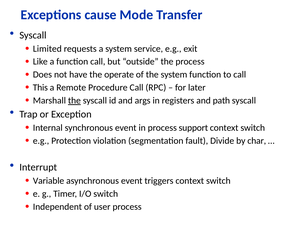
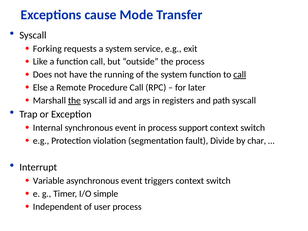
Limited: Limited -> Forking (47, 49)
operate: operate -> running (119, 75)
call underline: none -> present (240, 75)
This: This -> Else (40, 88)
I/O switch: switch -> simple (106, 194)
